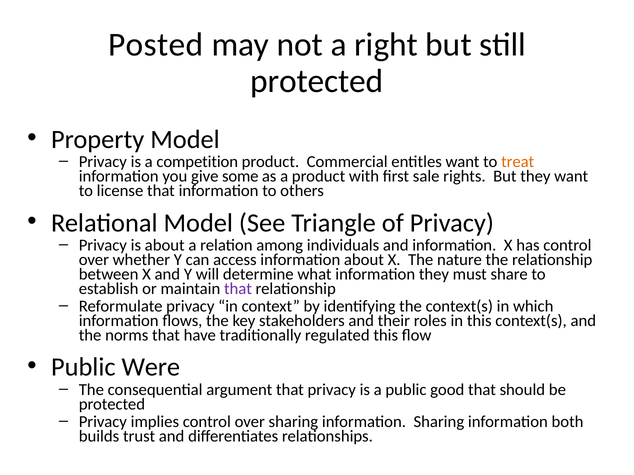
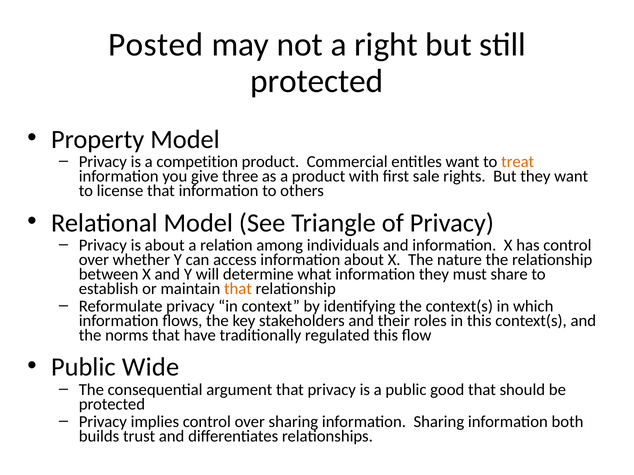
some: some -> three (240, 176)
that colour: purple -> orange (238, 289)
Were: Were -> Wide (151, 368)
